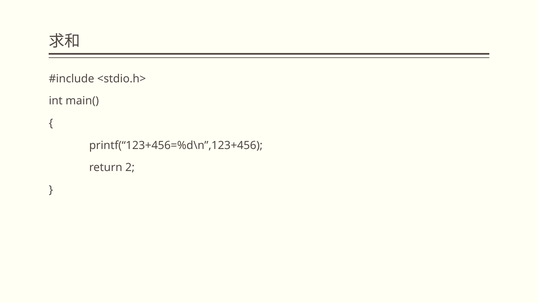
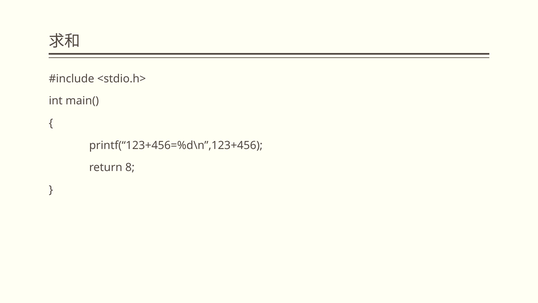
2: 2 -> 8 (130, 167)
